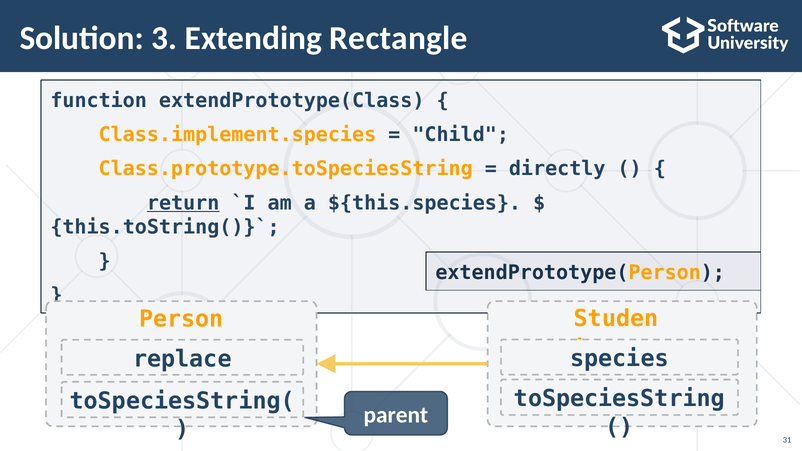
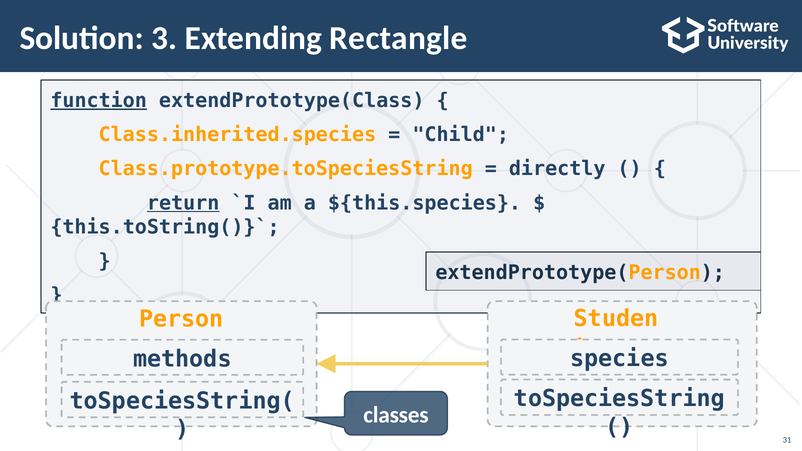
function underline: none -> present (99, 101)
Class.implement.species: Class.implement.species -> Class.inherited.species (237, 135)
replace: replace -> methods (182, 359)
parent: parent -> classes (396, 415)
